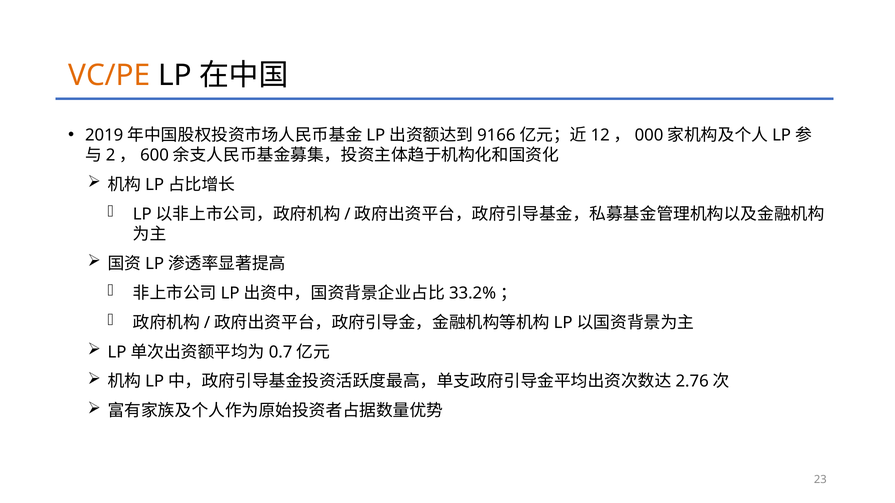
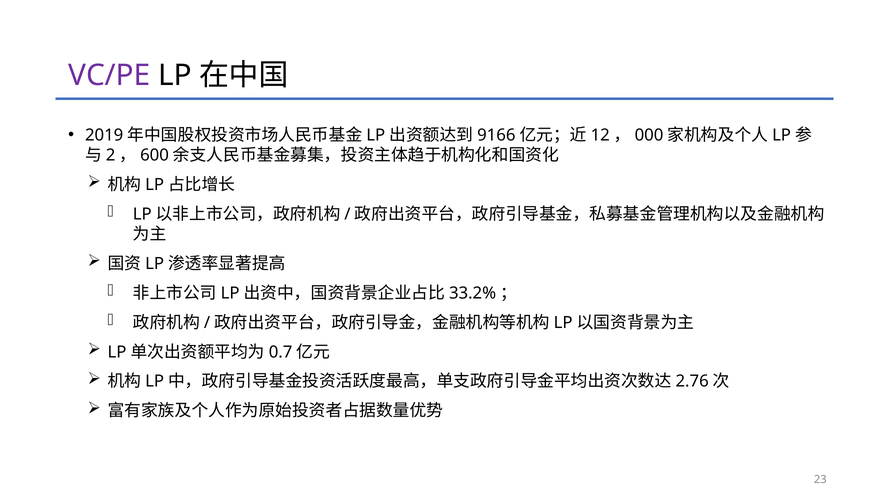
VC/PE colour: orange -> purple (109, 75)
